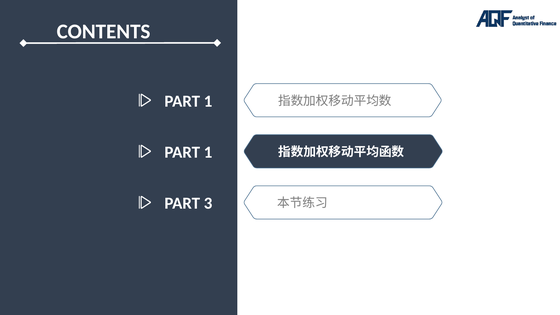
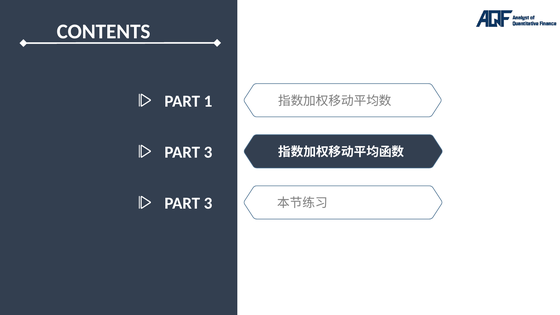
1: 1 -> 3 (208, 152)
